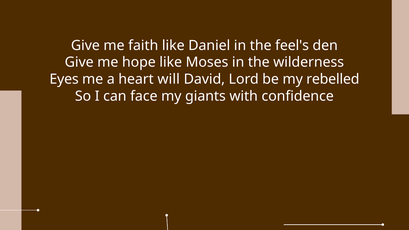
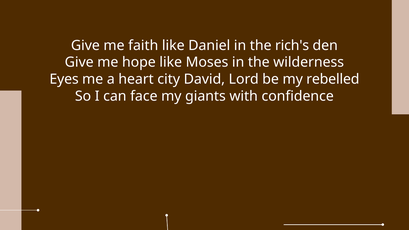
feel's: feel's -> rich's (292, 45)
will: will -> city (169, 79)
